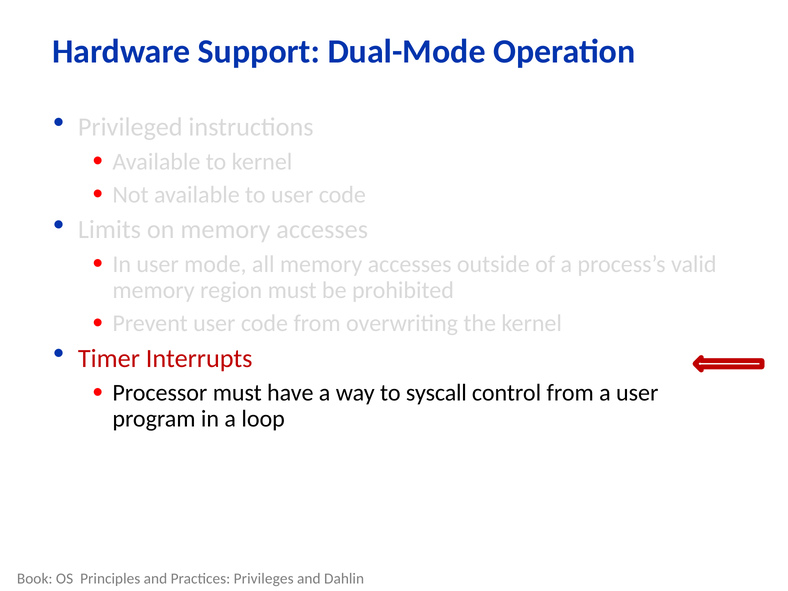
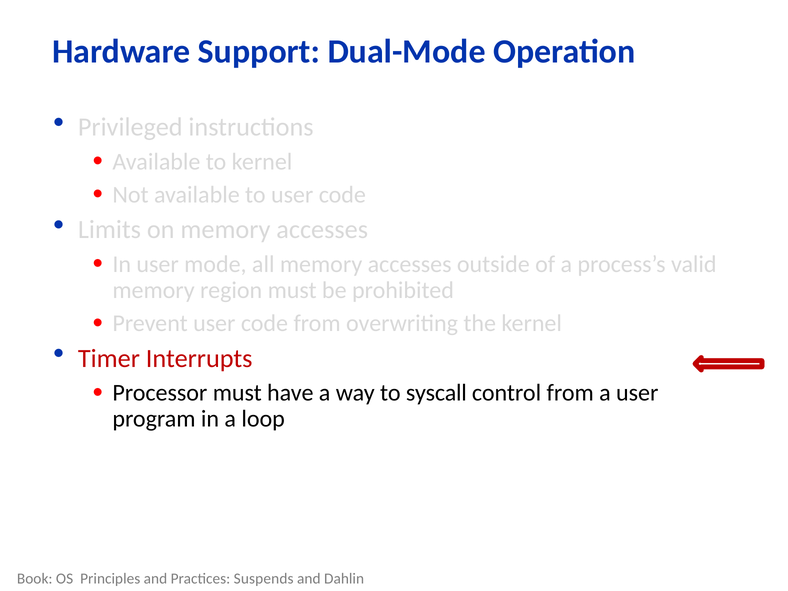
Privileges: Privileges -> Suspends (264, 579)
